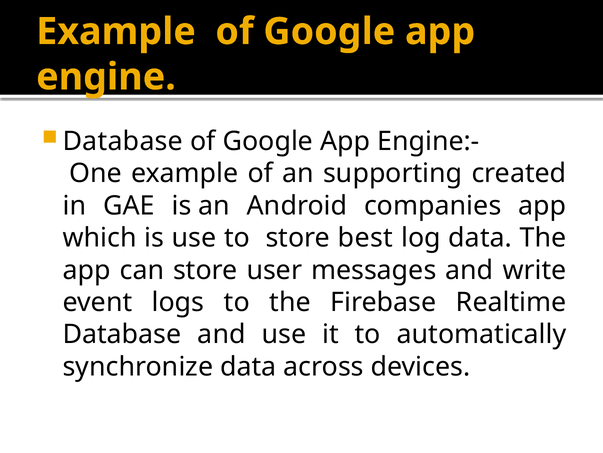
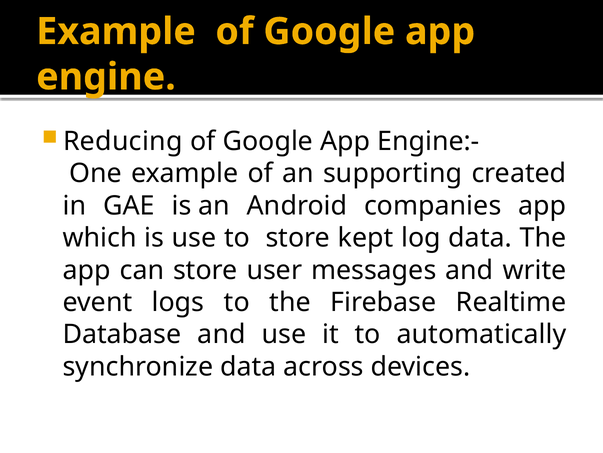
Database: Database -> Reducing (123, 141)
best: best -> kept (365, 238)
